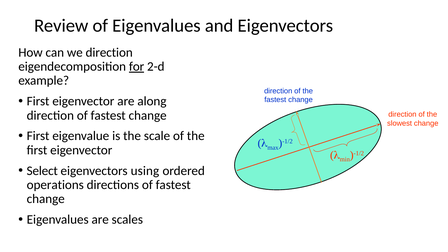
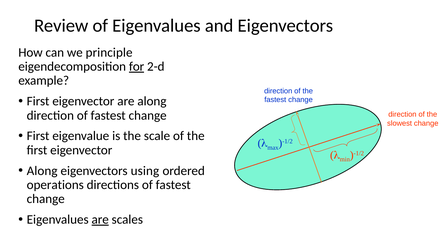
we direction: direction -> principle (109, 53)
Select: Select -> Along (42, 171)
are underline: none -> present (100, 220)
